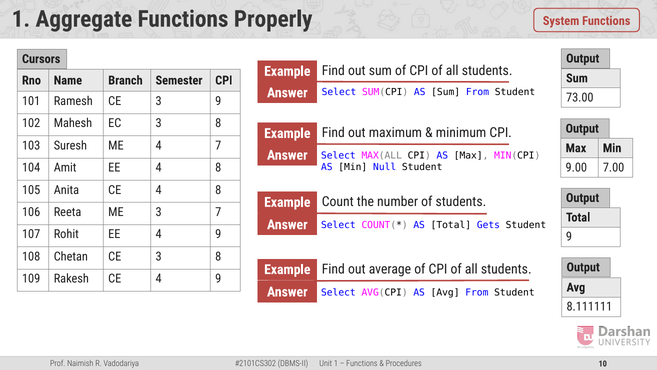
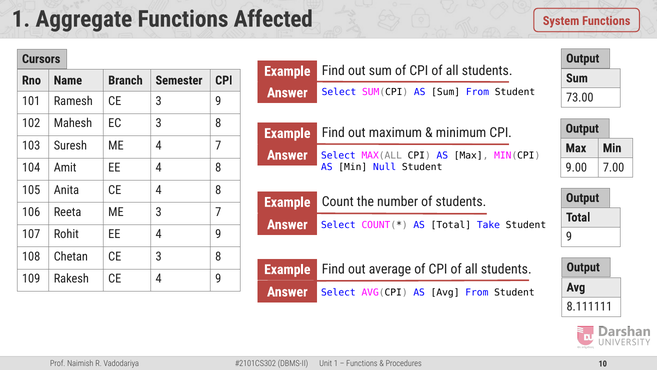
Properly: Properly -> Affected (273, 19)
Gets: Gets -> Take (488, 225)
